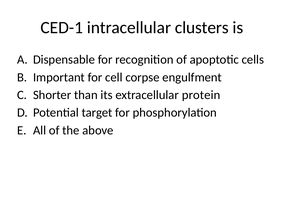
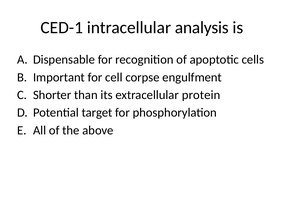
clusters: clusters -> analysis (202, 27)
